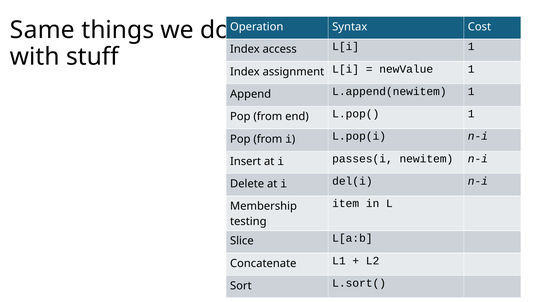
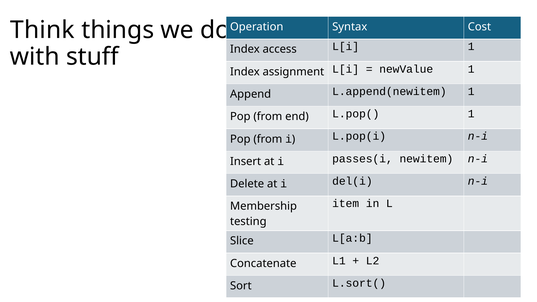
Same: Same -> Think (42, 30)
